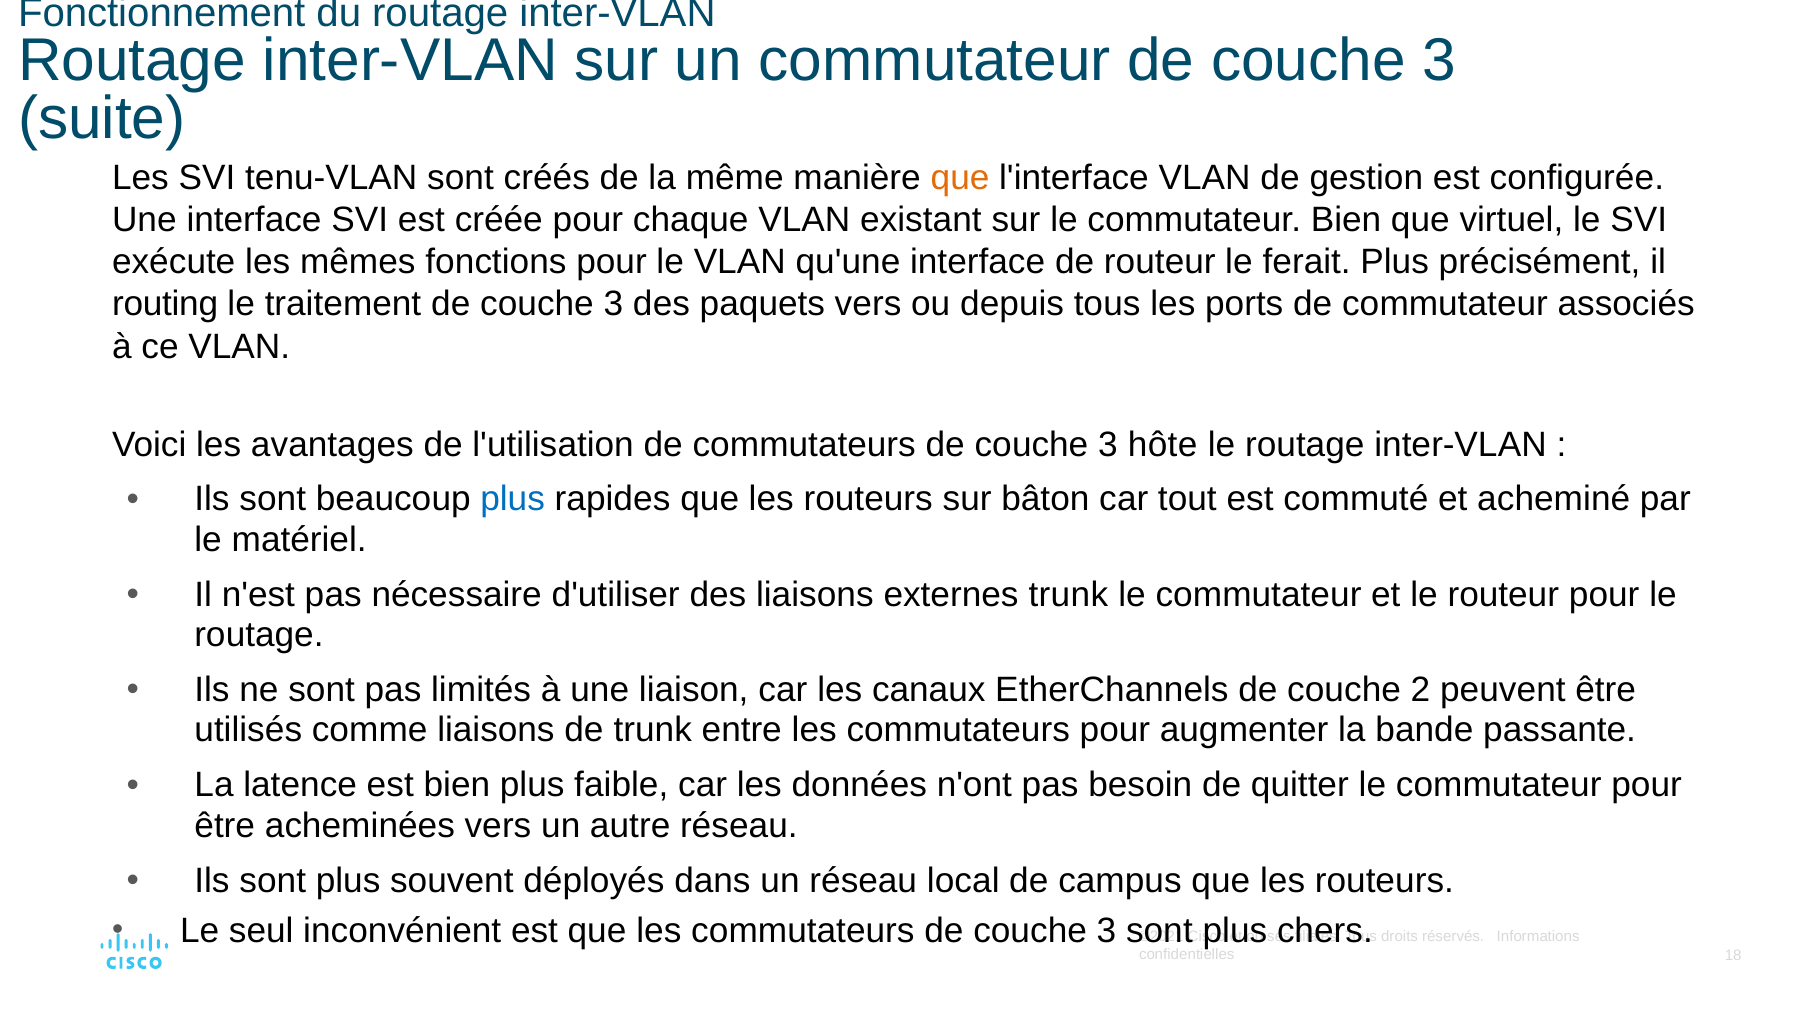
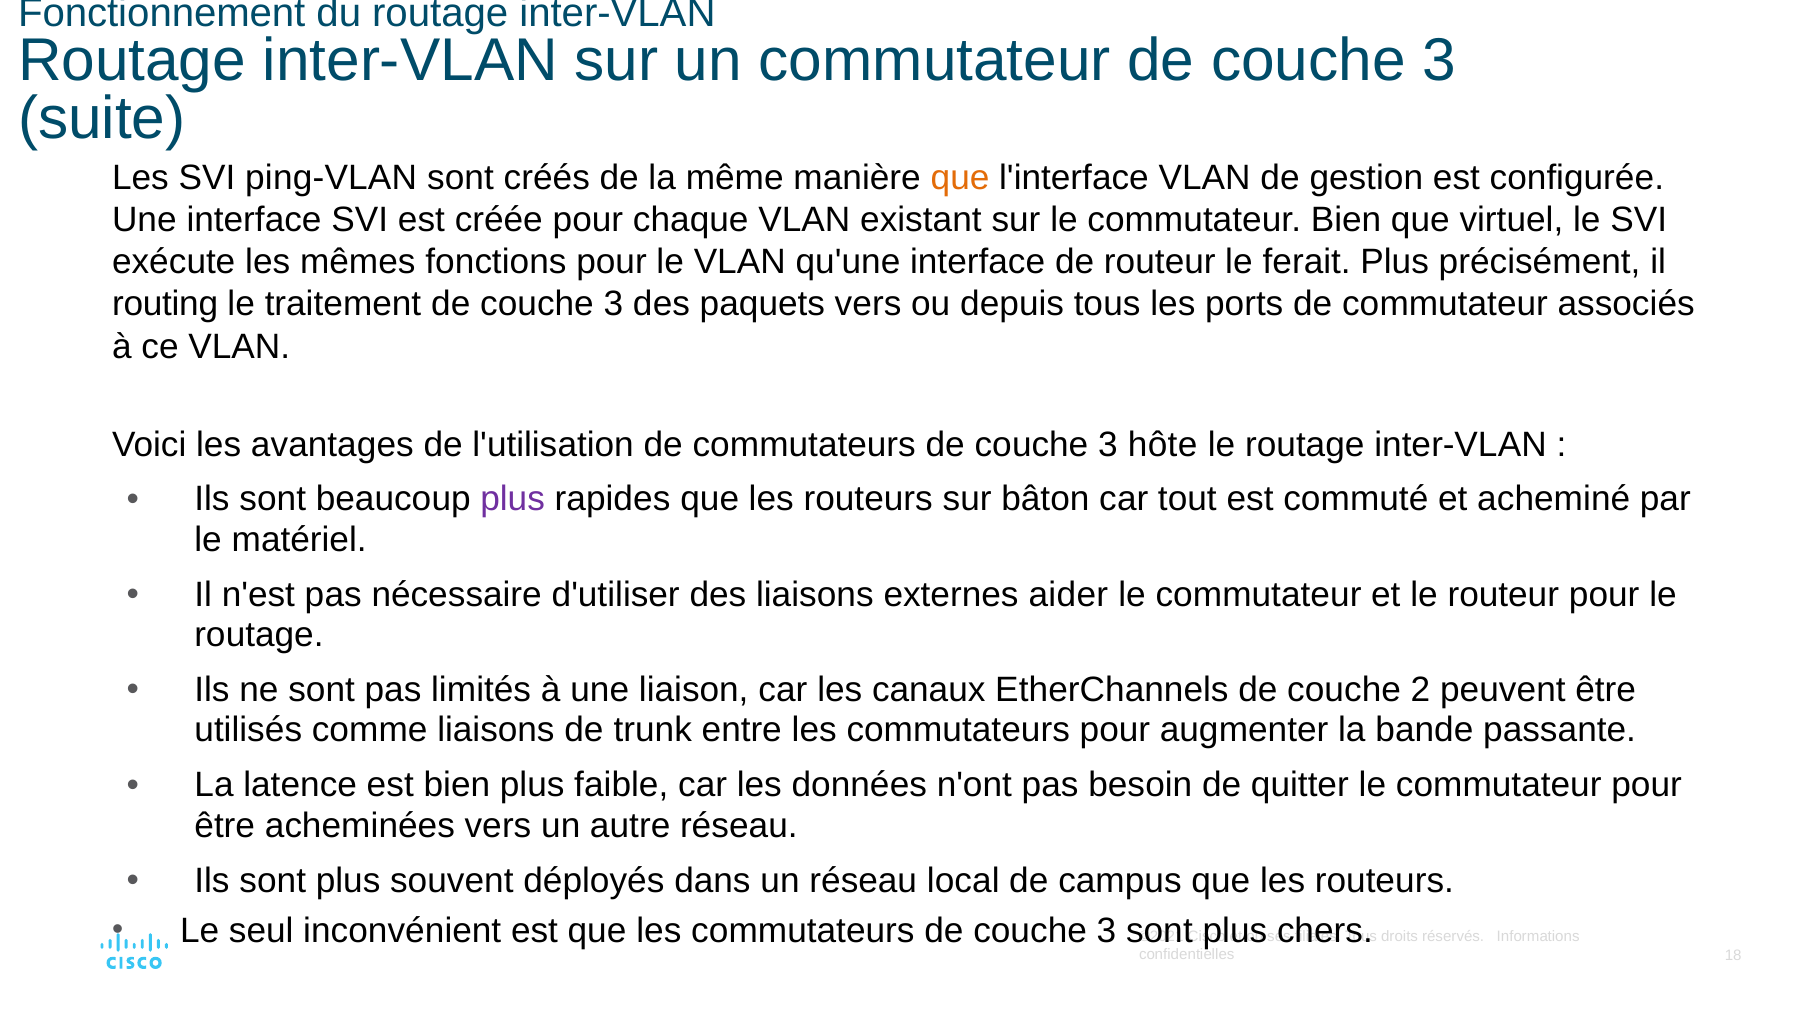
tenu-VLAN: tenu-VLAN -> ping-VLAN (331, 178)
plus colour: blue -> purple (513, 499)
externes trunk: trunk -> aider (1068, 595)
